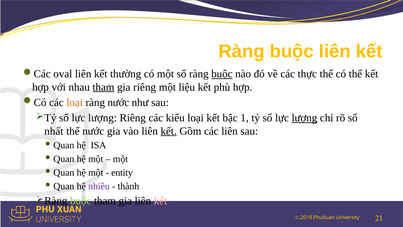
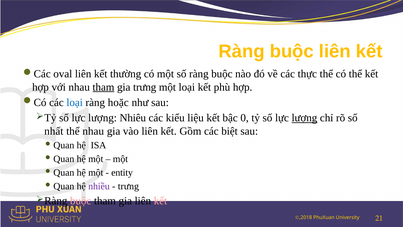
buộc underline: present -> none (222, 74)
gia riêng: riêng -> trưng (145, 87)
một liệu: liệu -> loại (187, 87)
loại colour: orange -> blue (75, 102)
ràng nước: nước -> hoặc (118, 102)
lượng Riêng: Riêng -> Nhiêu (133, 118)
kiểu loại: loại -> liệu (196, 118)
1: 1 -> 0 (245, 118)
thể nước: nước -> nhau (93, 131)
kết underline: present -> none (169, 131)
các liên: liên -> biệt (230, 131)
thành: thành -> trưng (128, 186)
buộc colour: light green -> pink (81, 201)
